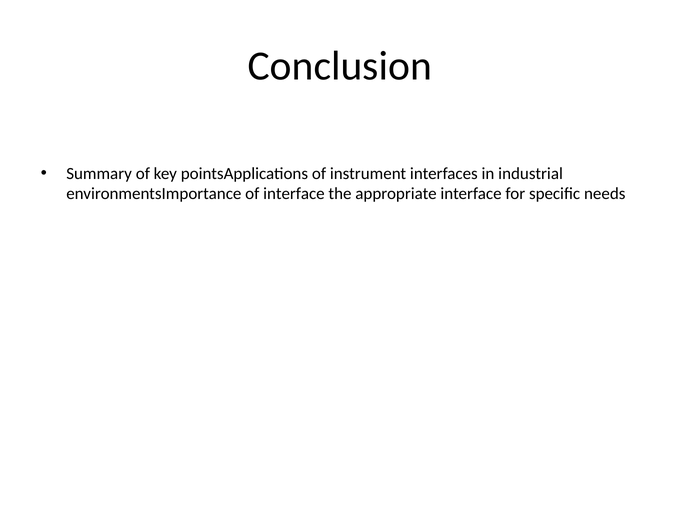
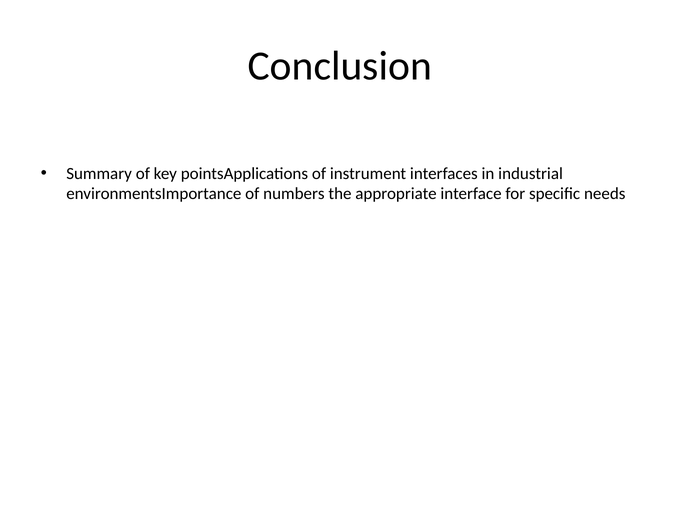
of interface: interface -> numbers (294, 194)
